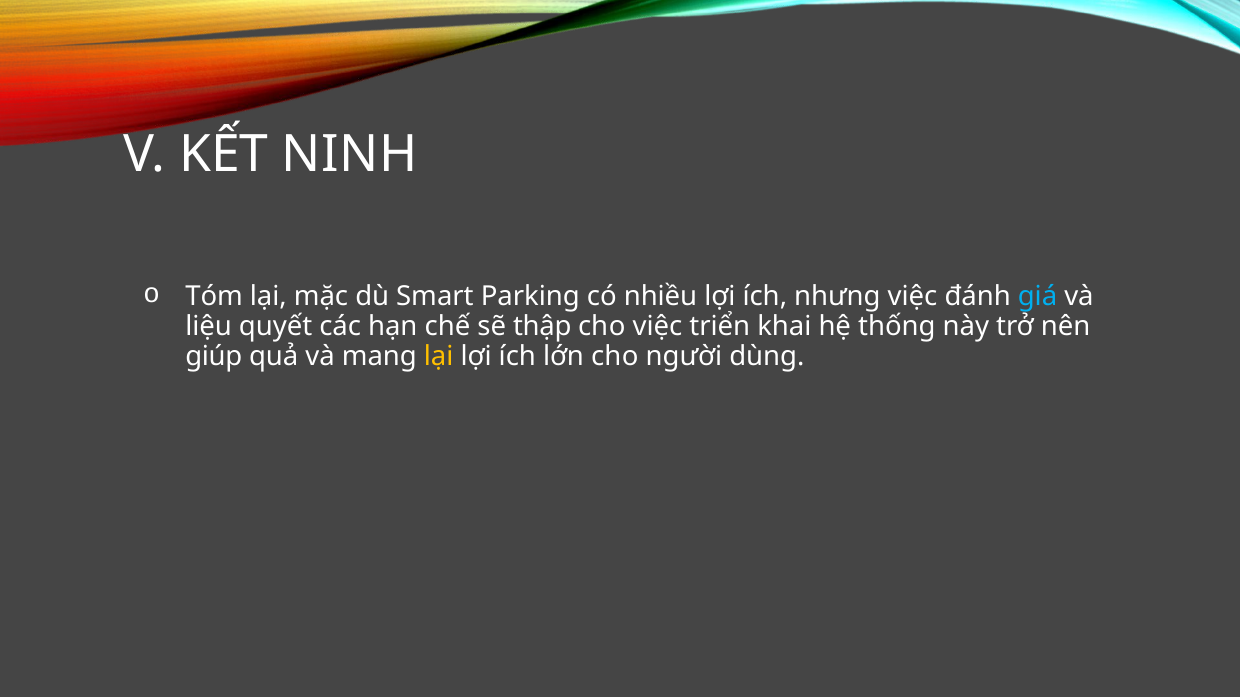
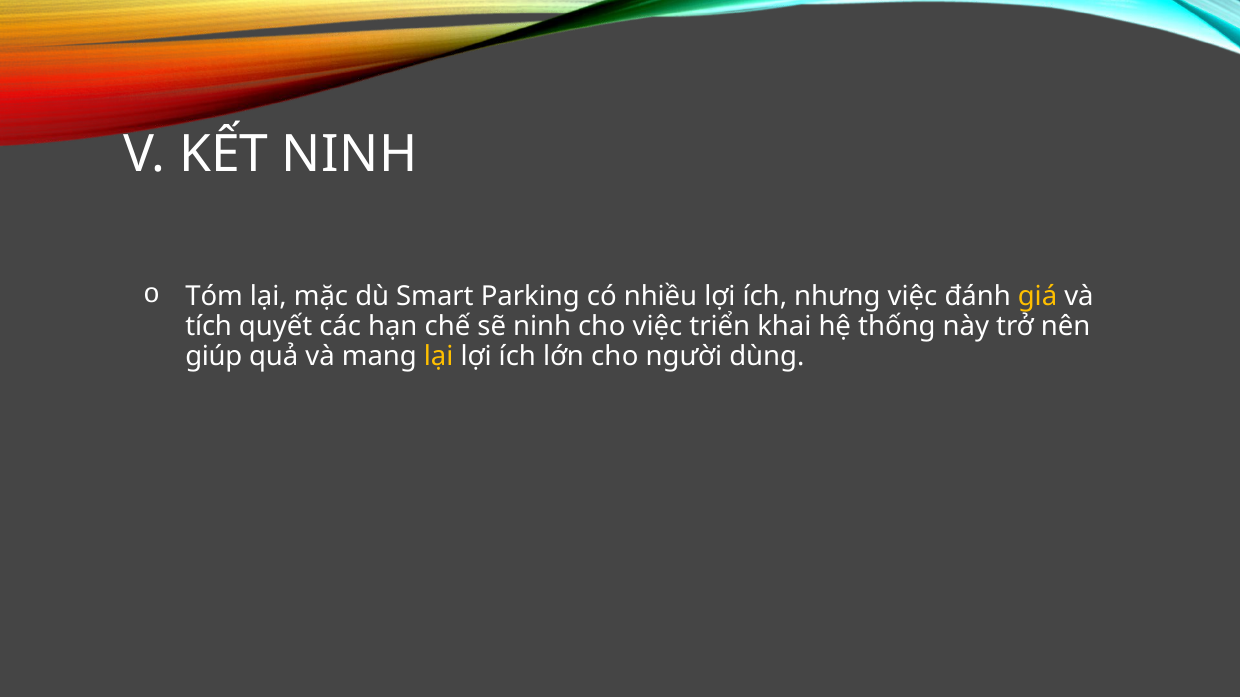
giá colour: light blue -> yellow (1038, 297)
liệu: liệu -> tích (209, 327)
sẽ thập: thập -> ninh (542, 327)
